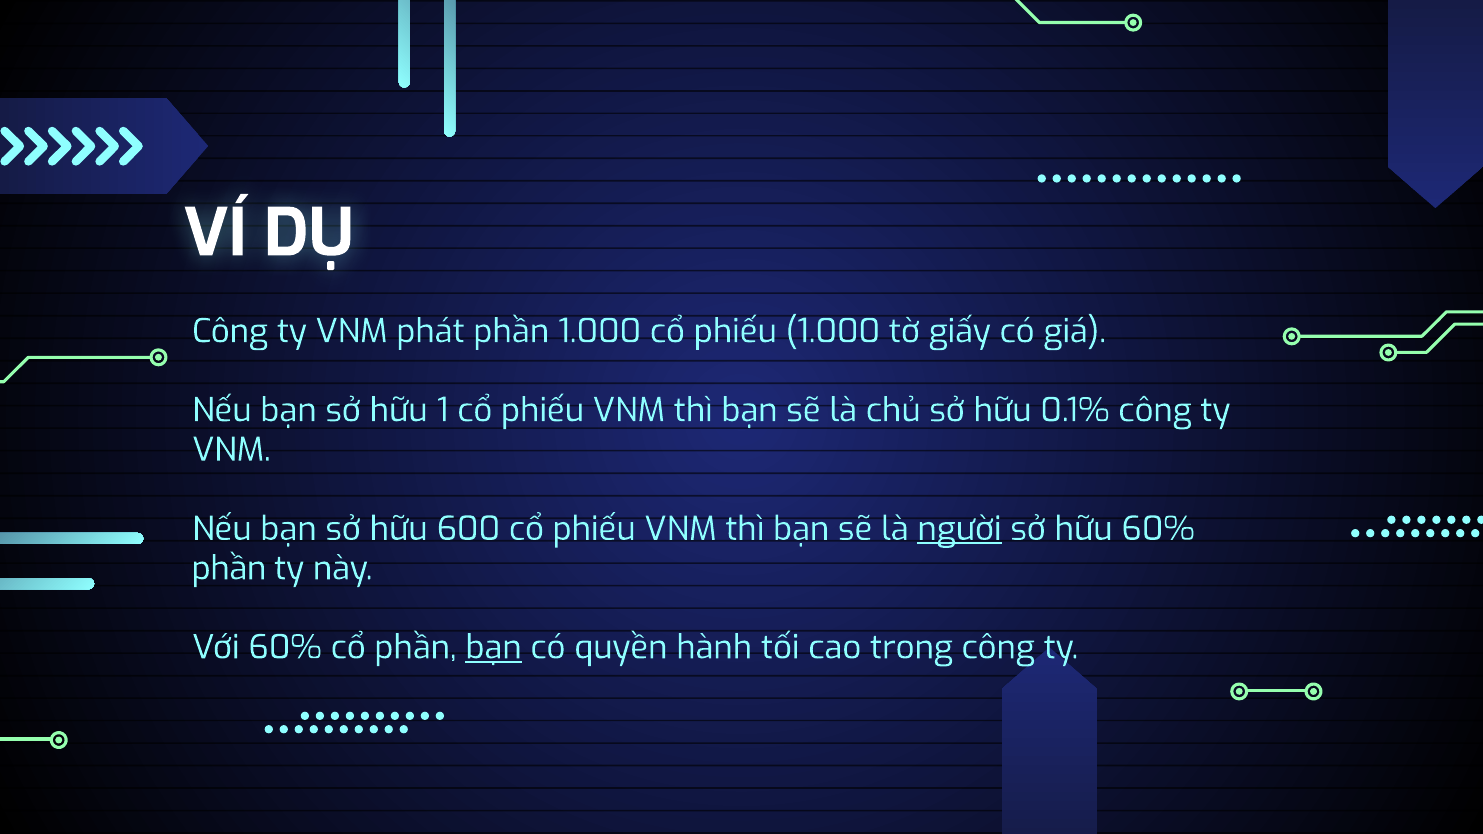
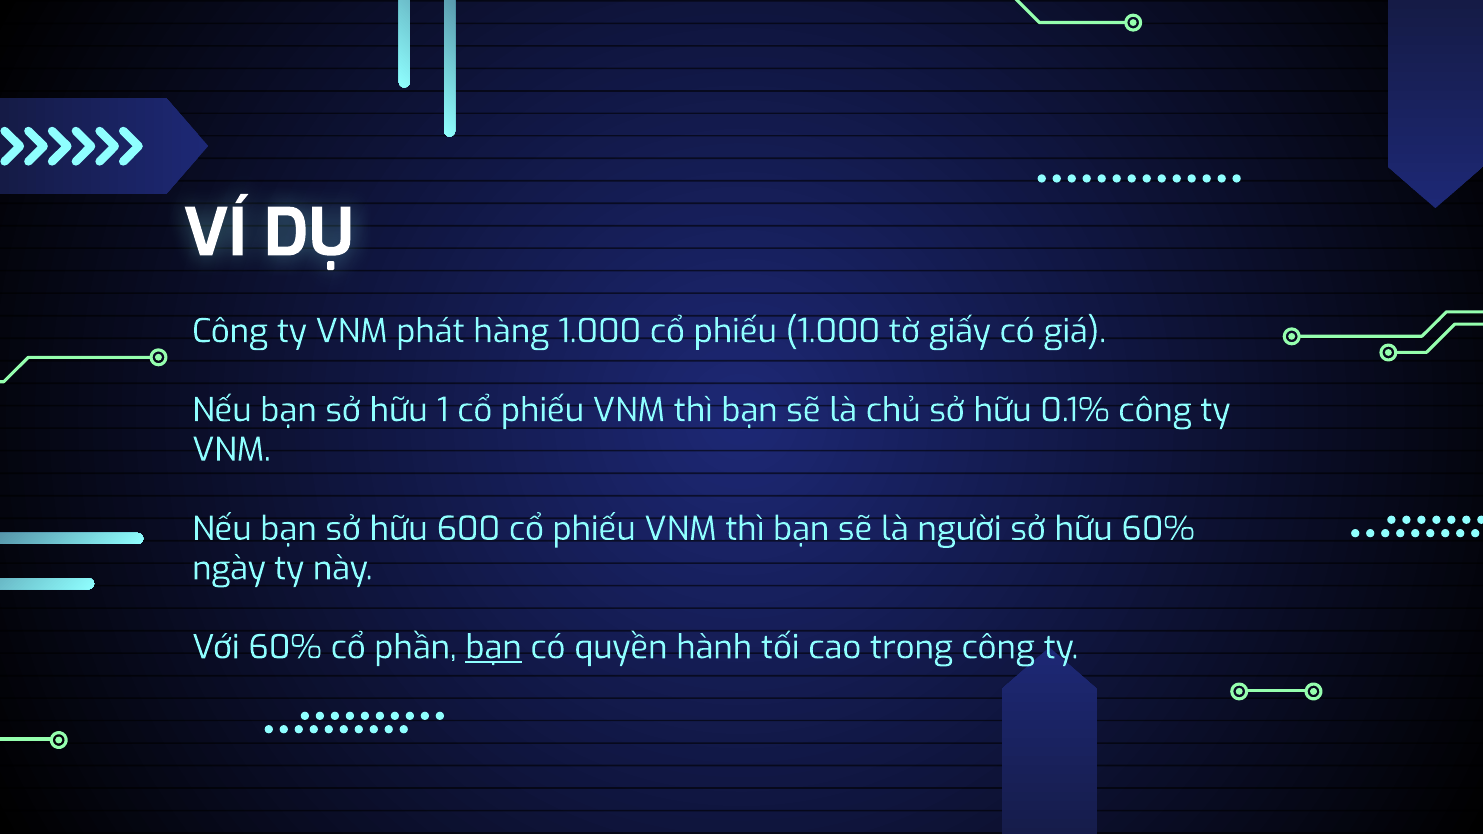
phát phần: phần -> hàng (511, 331)
người underline: present -> none (960, 529)
phần: phần -> ngày (229, 569)
